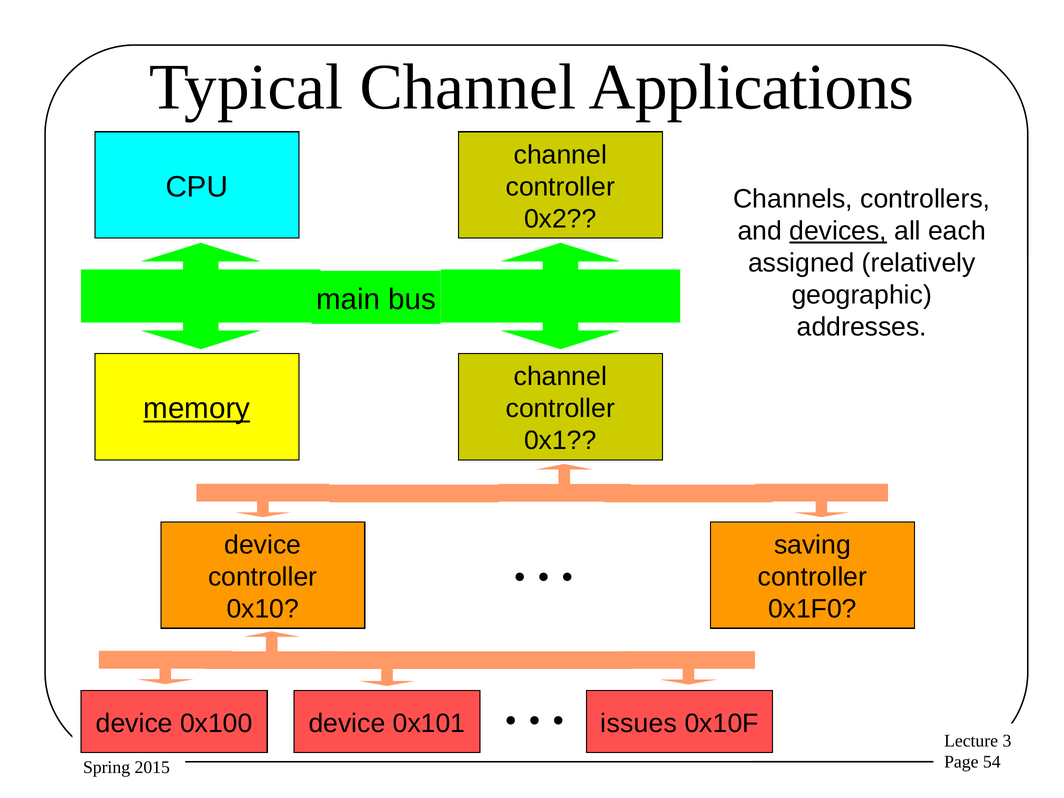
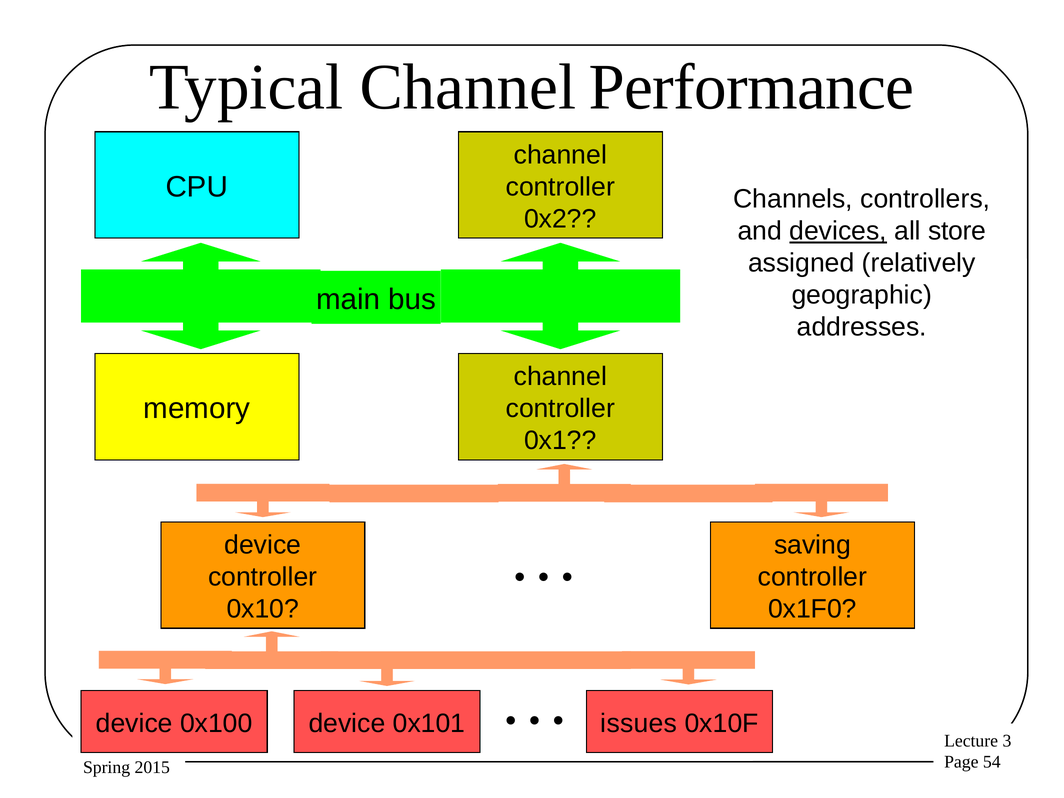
Applications: Applications -> Performance (751, 87)
each: each -> store (957, 231)
memory underline: present -> none (197, 409)
